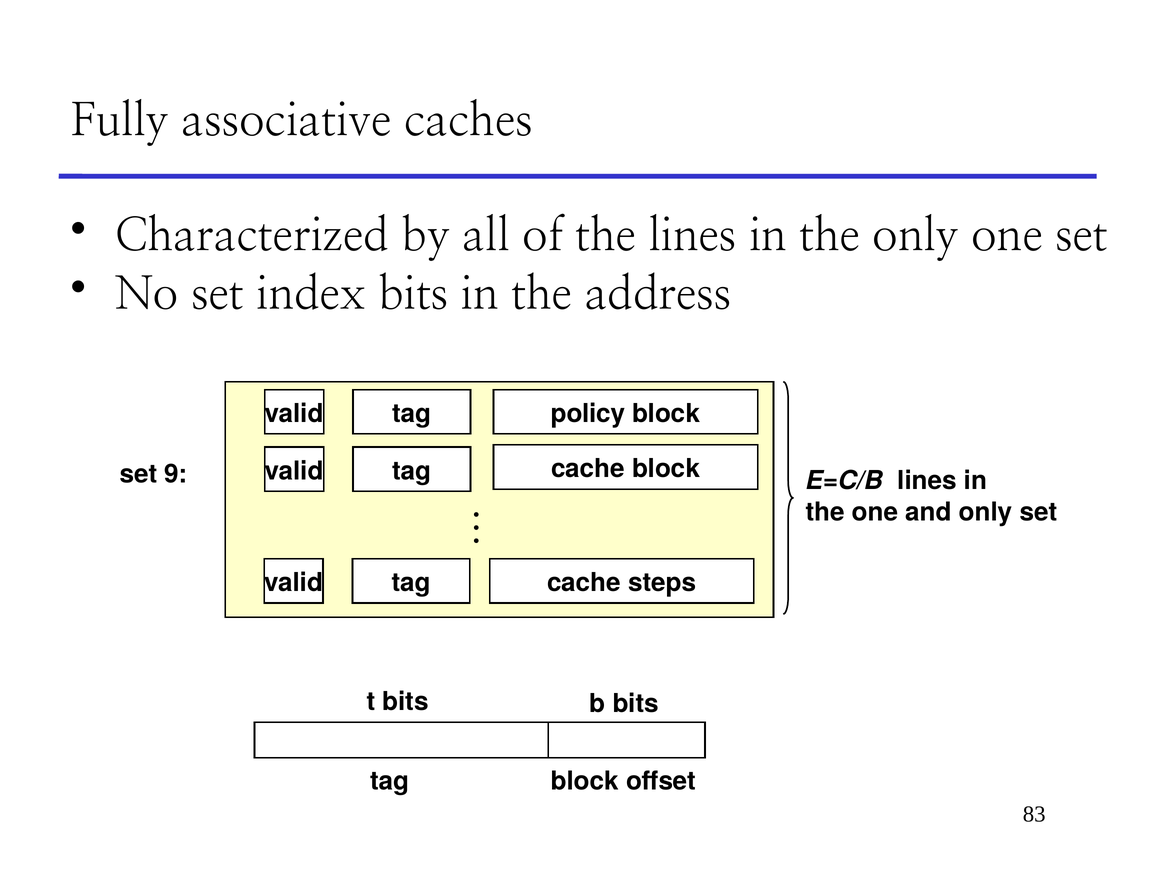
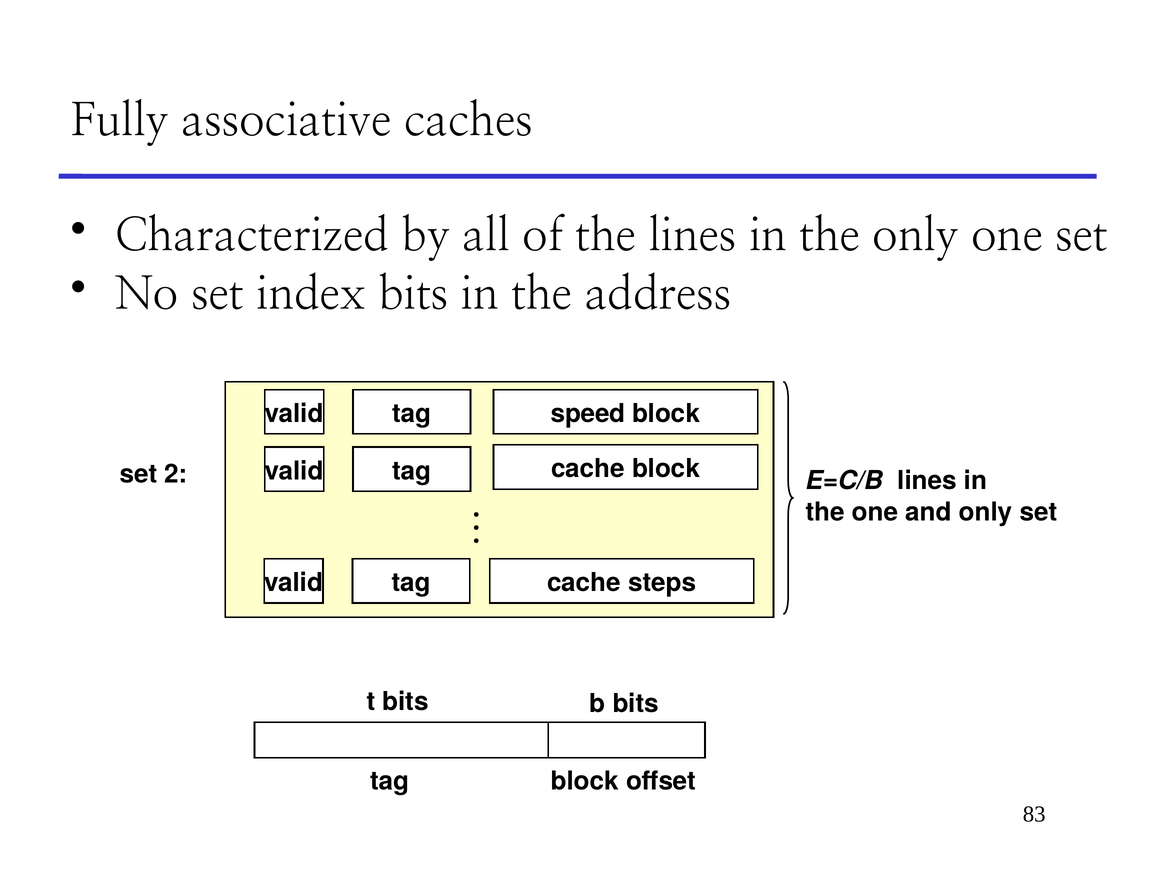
policy: policy -> speed (588, 414)
9: 9 -> 2 (176, 474)
